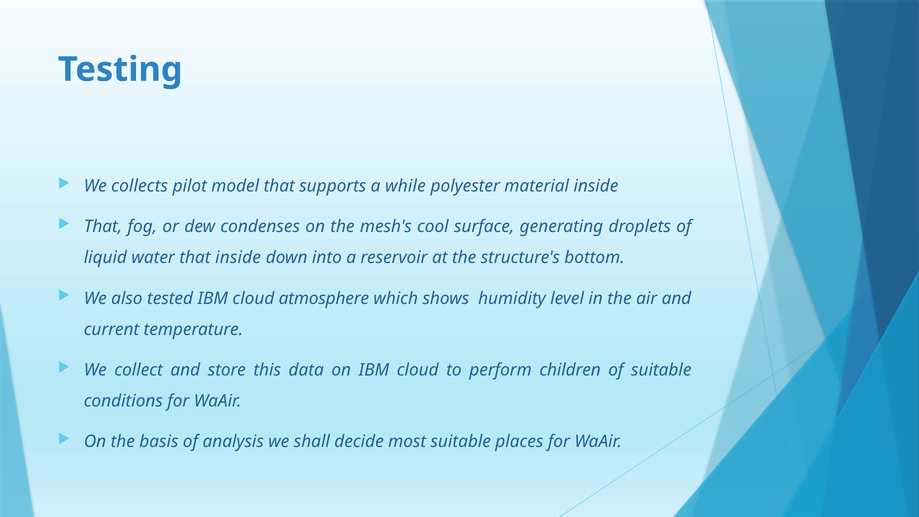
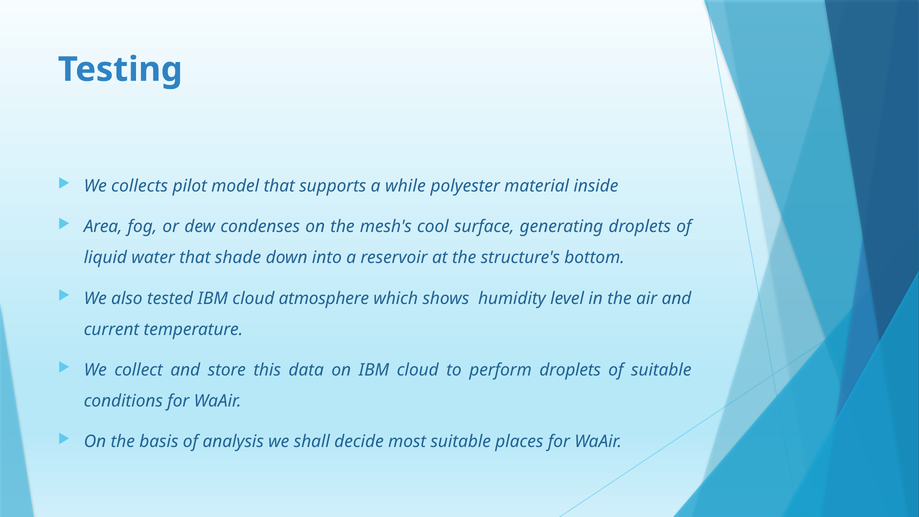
That: That -> Area (103, 227)
that inside: inside -> shade (238, 258)
perform children: children -> droplets (570, 370)
